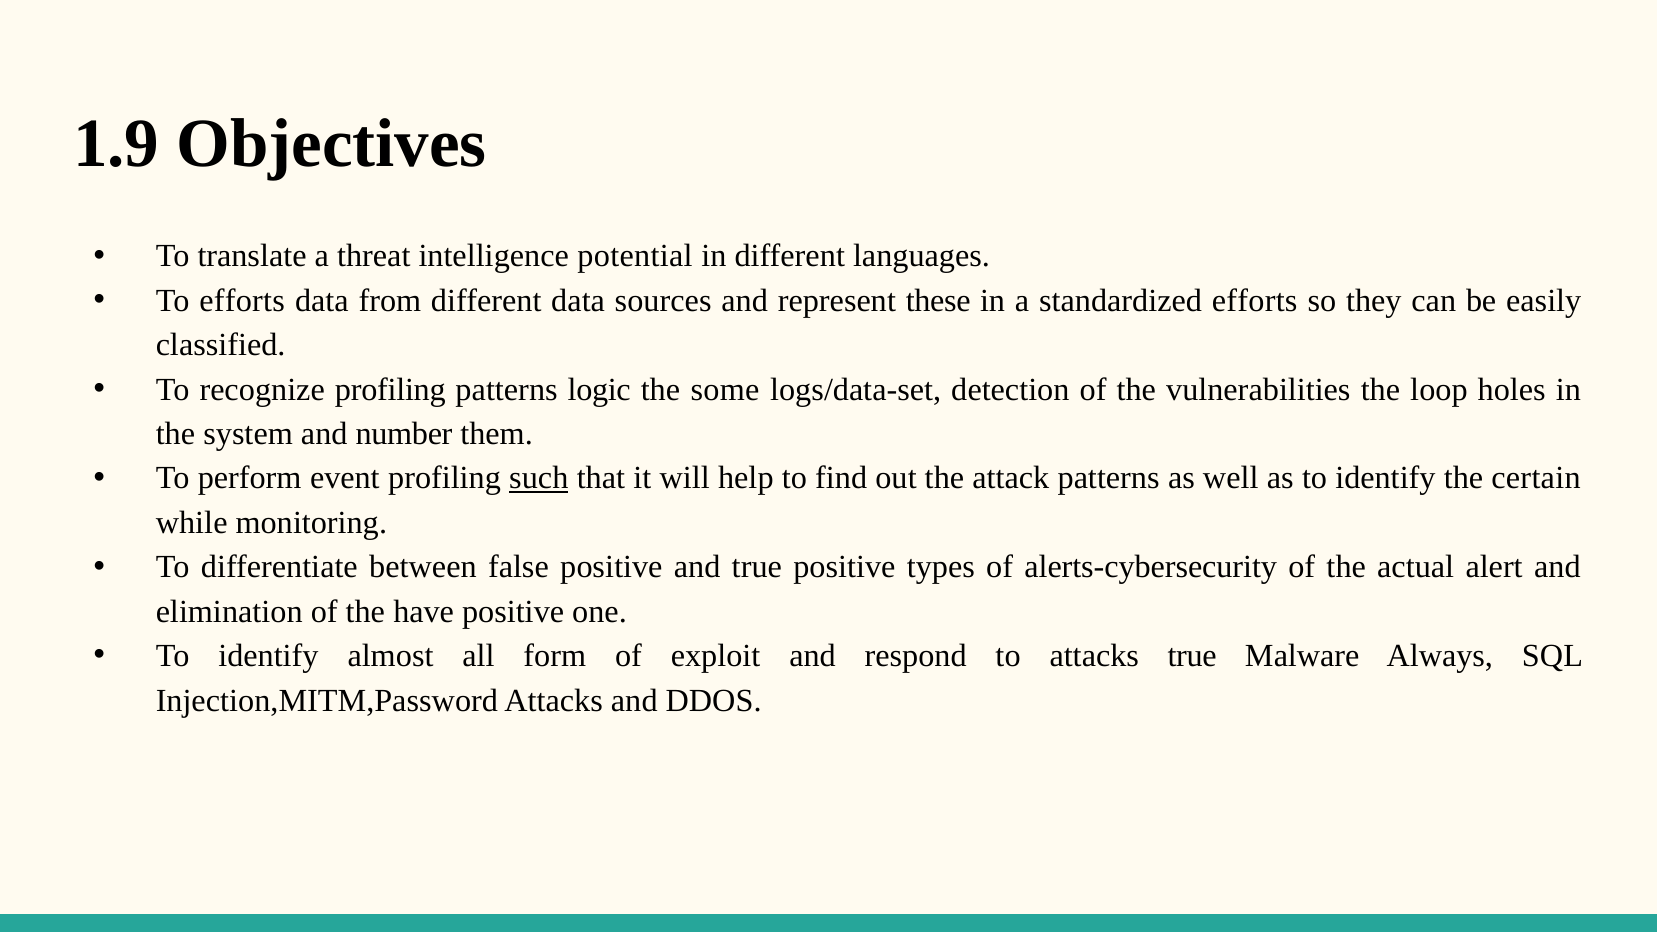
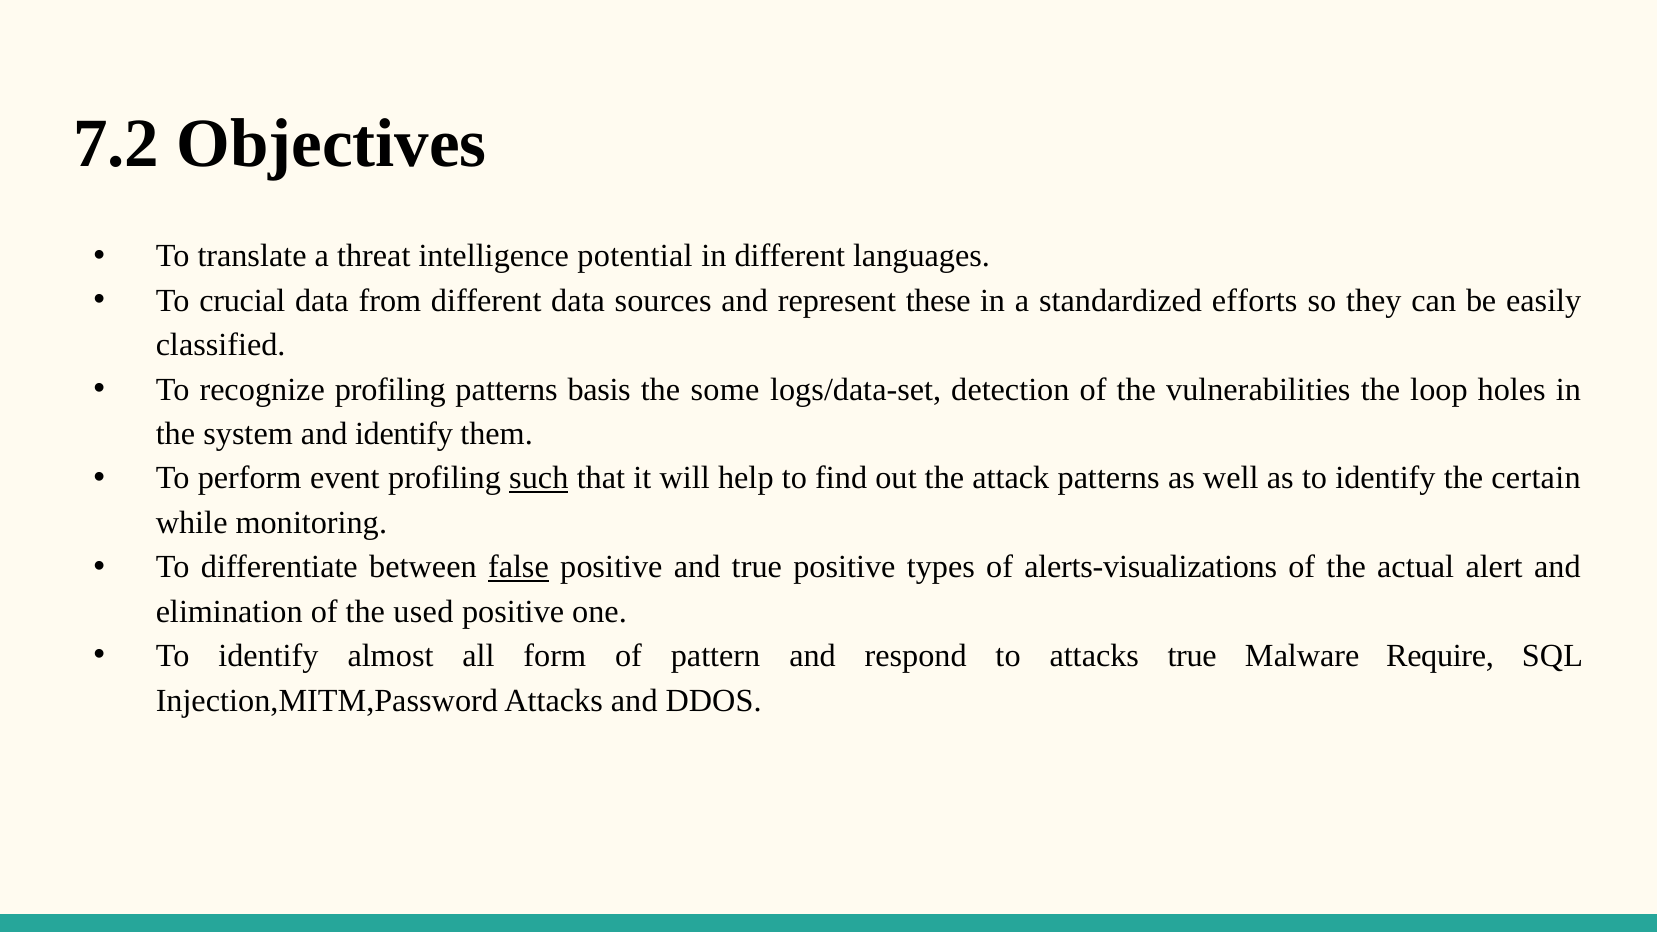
1.9: 1.9 -> 7.2 (116, 143)
To efforts: efforts -> crucial (242, 301)
logic: logic -> basis (599, 389)
and number: number -> identify (404, 434)
false underline: none -> present (518, 567)
alerts-cybersecurity: alerts-cybersecurity -> alerts-visualizations (1151, 567)
have: have -> used (423, 612)
exploit: exploit -> pattern (716, 656)
Always: Always -> Require (1440, 656)
